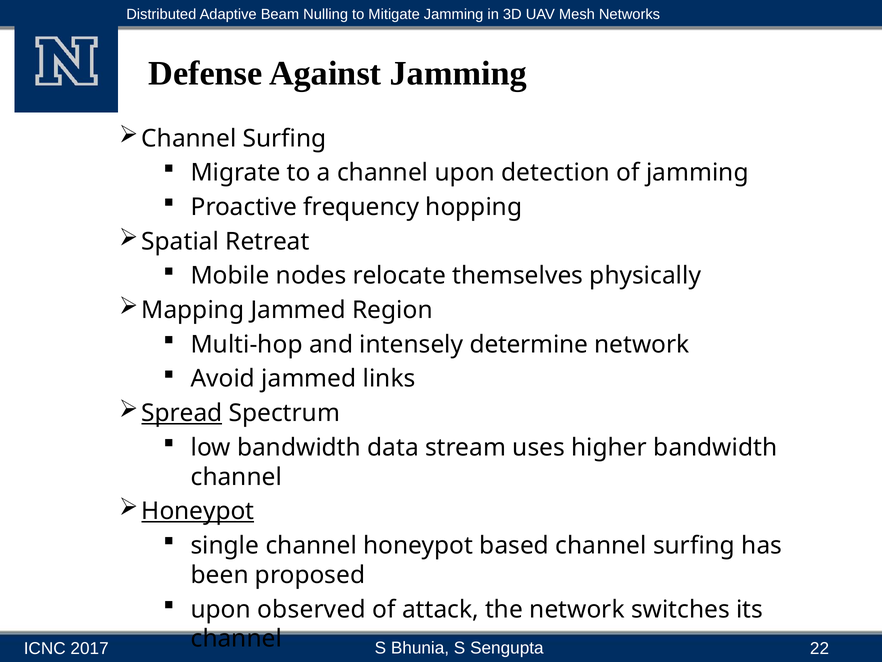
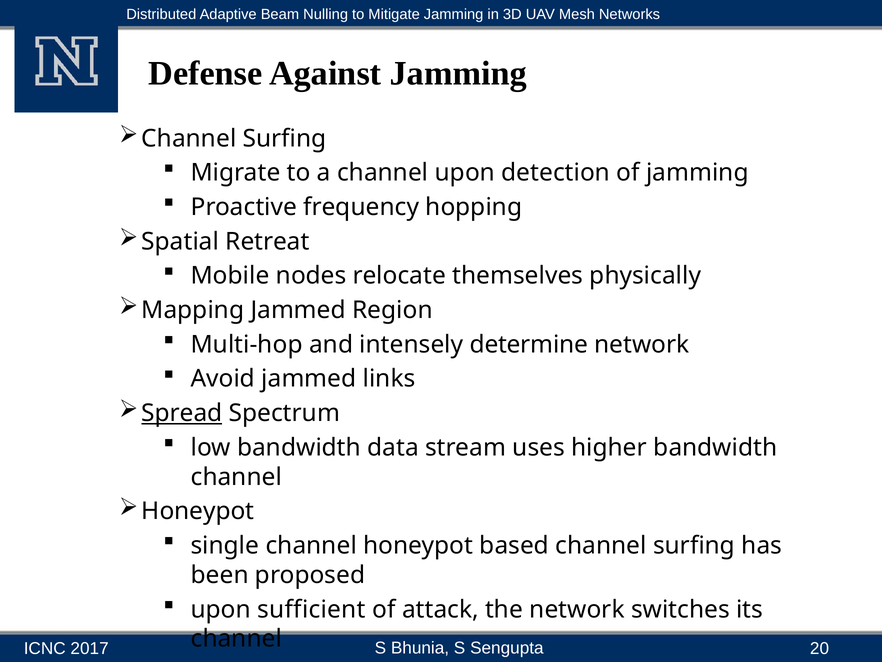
Honeypot underline: present -> none (198, 511)
observed: observed -> sufficient (312, 609)
22: 22 -> 20 (820, 648)
